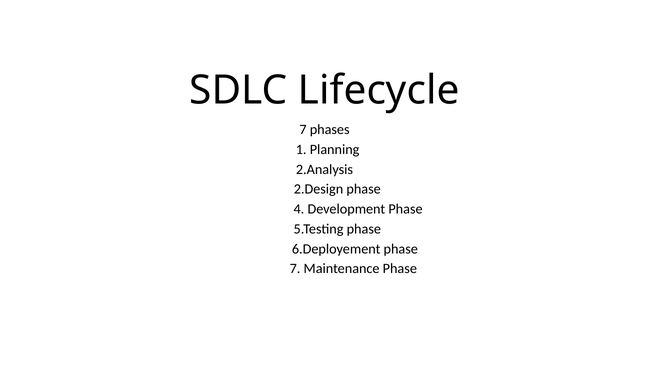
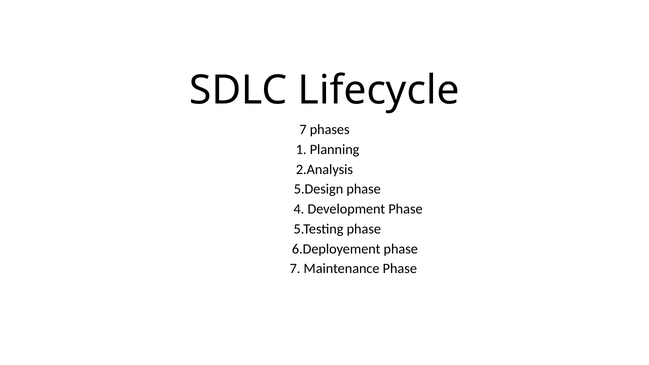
2.Design: 2.Design -> 5.Design (319, 189)
